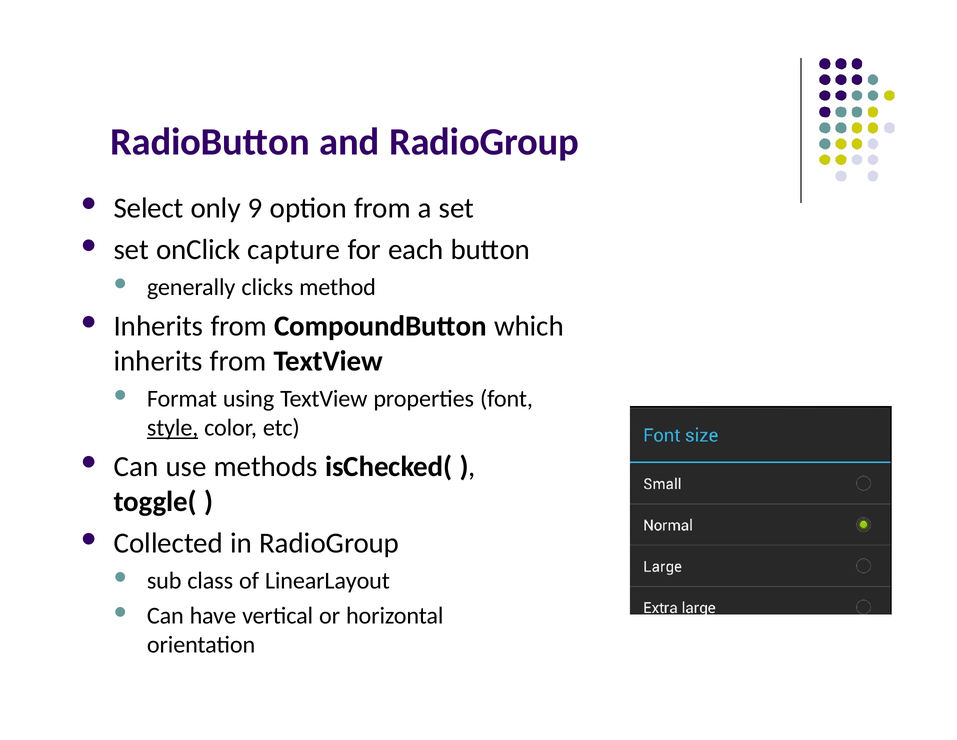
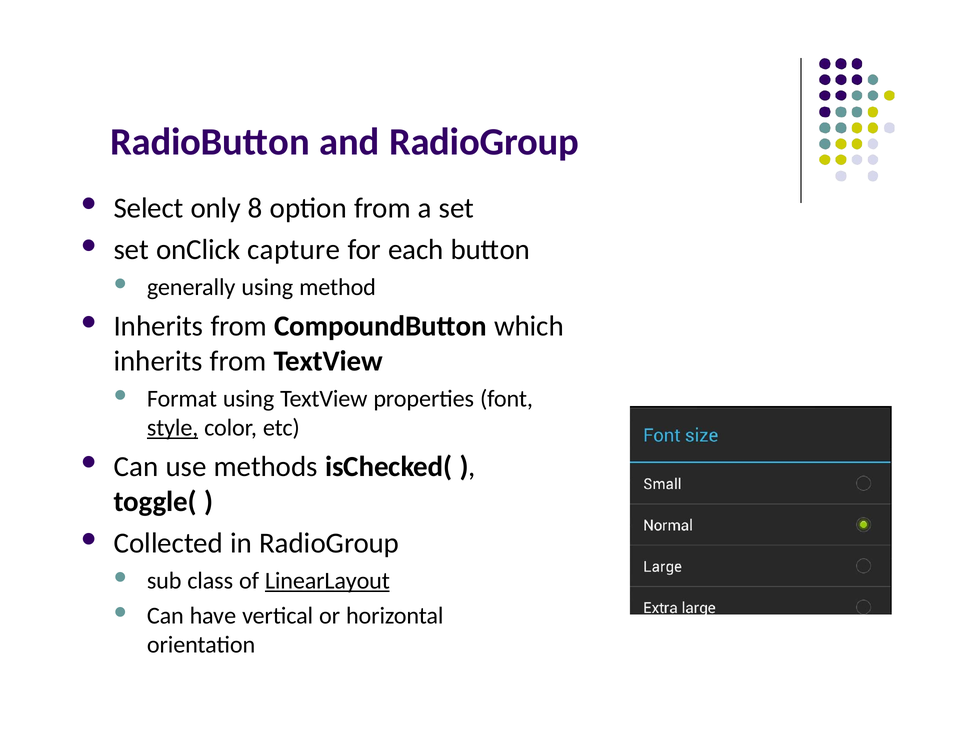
9: 9 -> 8 (255, 208)
generally clicks: clicks -> using (267, 287)
LinearLayout underline: none -> present (327, 581)
